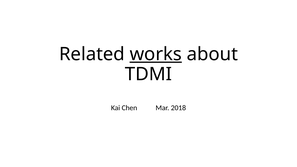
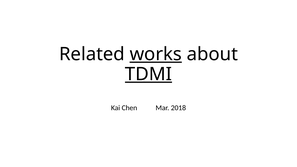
TDMI underline: none -> present (148, 74)
